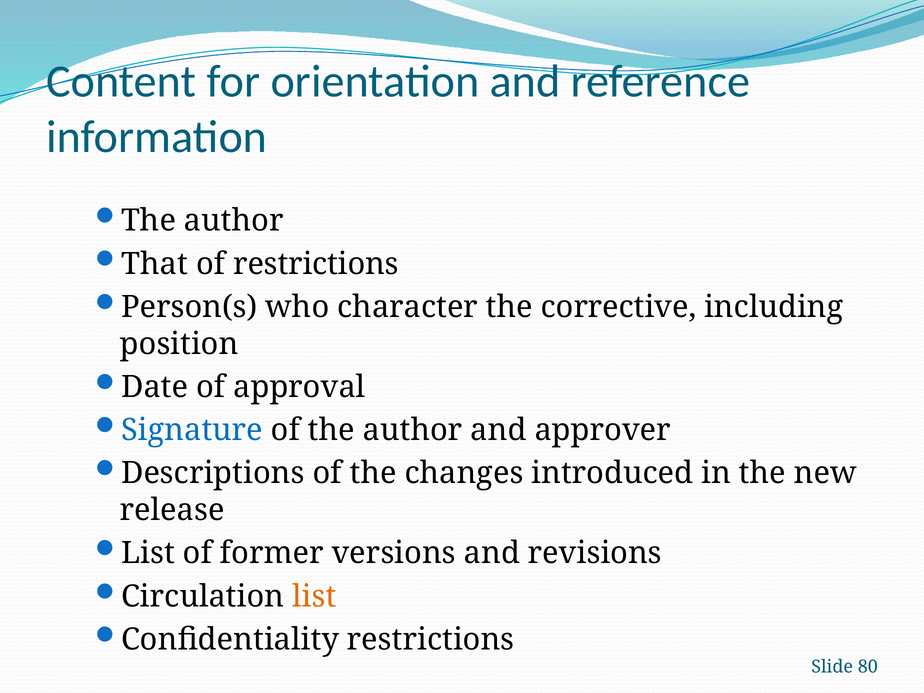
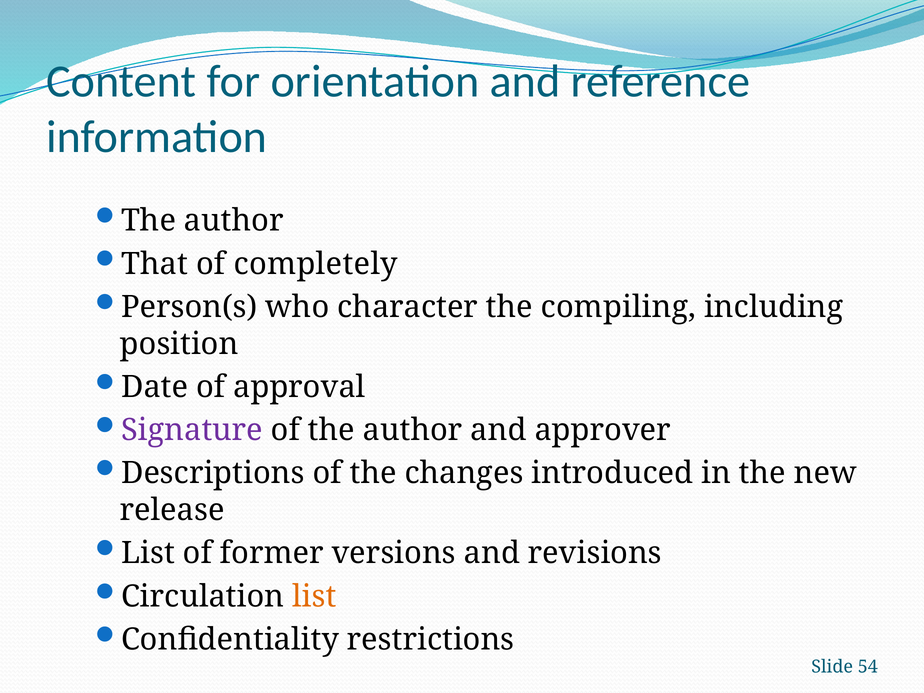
of restrictions: restrictions -> completely (316, 264)
corrective: corrective -> compiling (618, 307)
Signature colour: blue -> purple (192, 430)
80: 80 -> 54 (868, 667)
